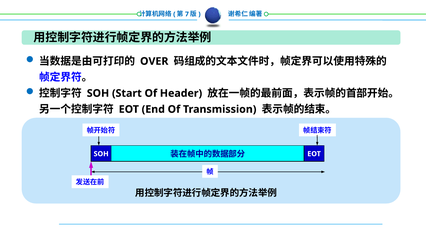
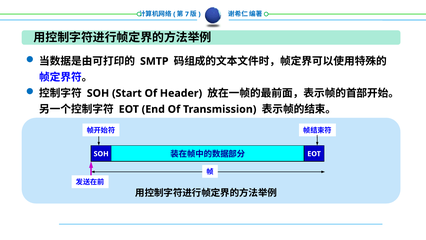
OVER: OVER -> SMTP (154, 61)
